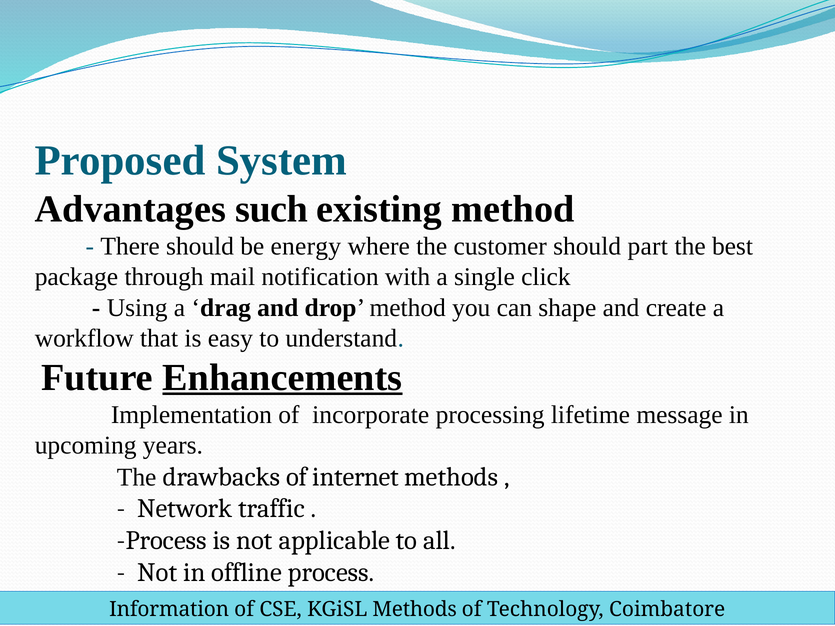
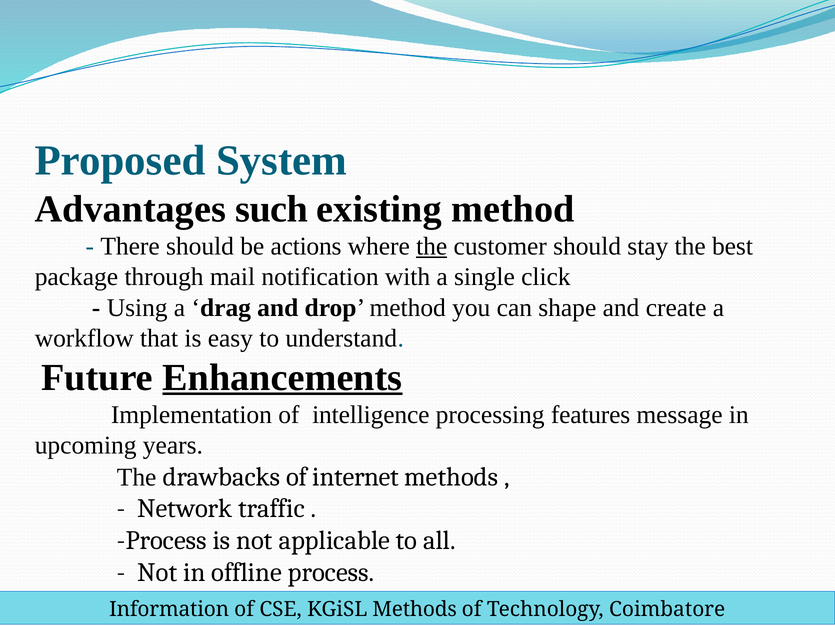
energy: energy -> actions (306, 247)
the underline: none -> present (432, 247)
part: part -> stay (648, 247)
incorporate: incorporate -> intelligence (371, 415)
lifetime: lifetime -> features (591, 415)
